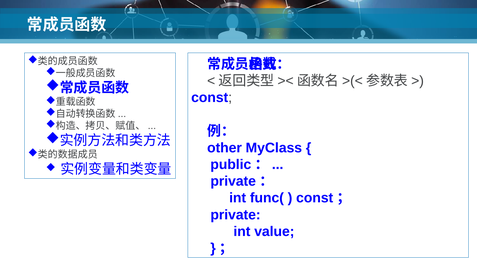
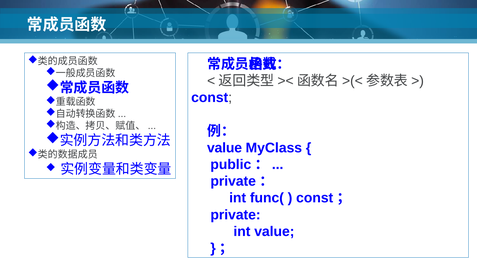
other: other -> value (225, 147)
